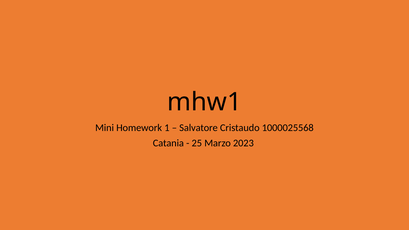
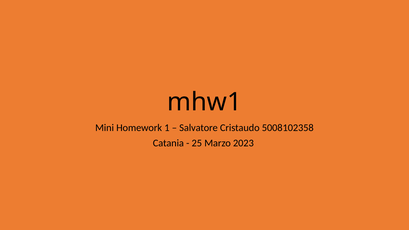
1000025568: 1000025568 -> 5008102358 (288, 128)
